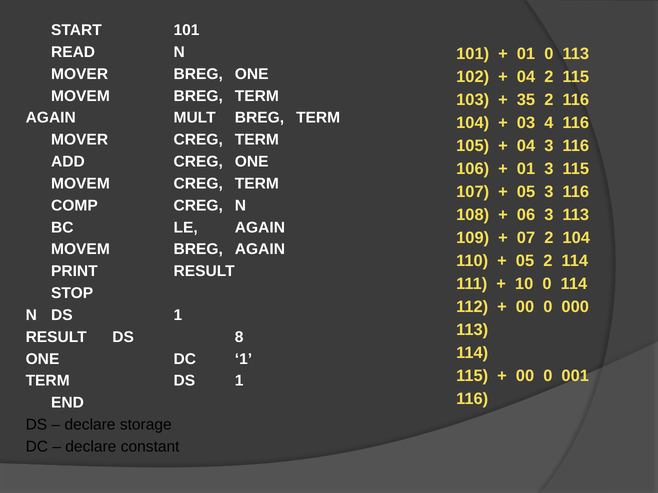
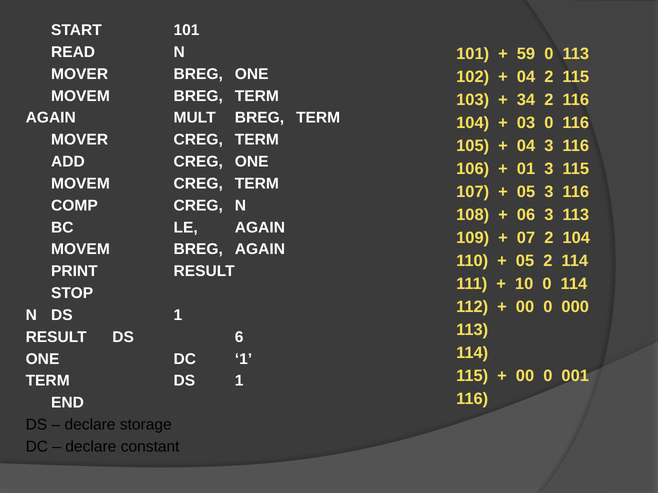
01: 01 -> 59 (526, 54)
35: 35 -> 34 (526, 100)
03 4: 4 -> 0 (549, 123)
8: 8 -> 6 (239, 337)
